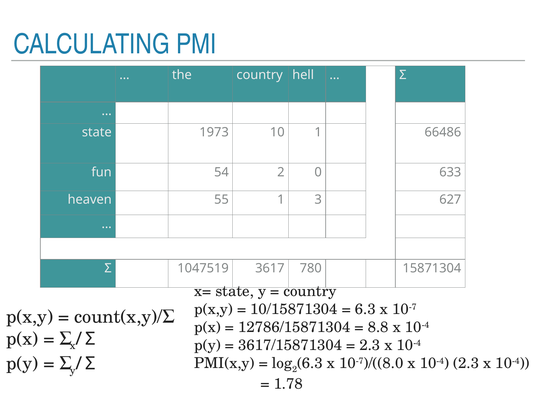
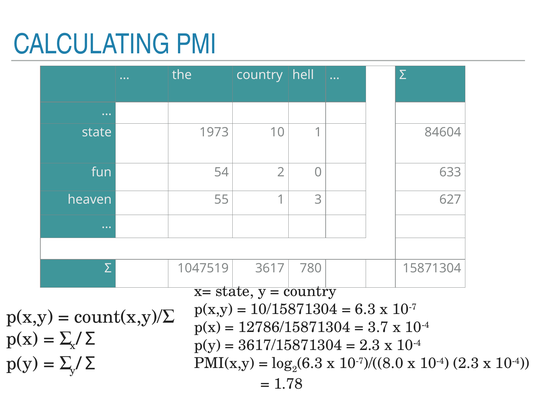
66486: 66486 -> 84604 (443, 132)
8.8: 8.8 -> 3.7 (378, 327)
